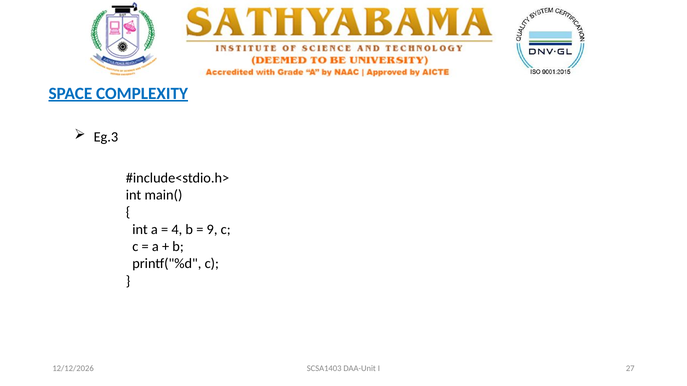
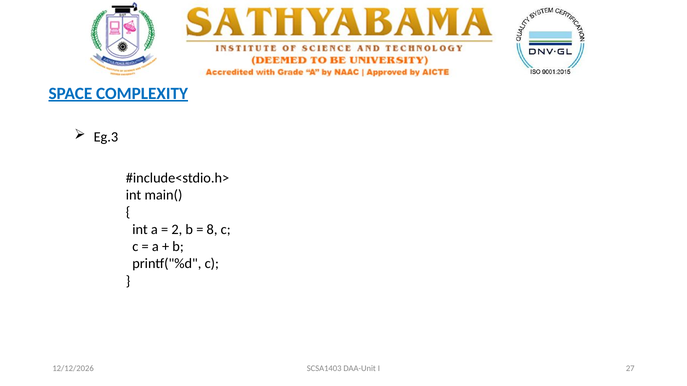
4: 4 -> 2 (177, 230)
9: 9 -> 8 (212, 230)
